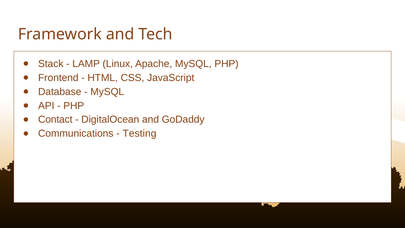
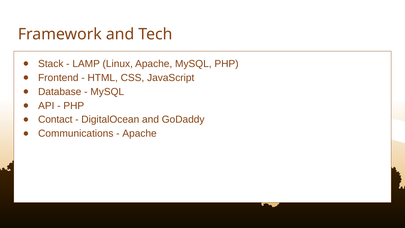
Testing: Testing -> Apache (140, 134)
